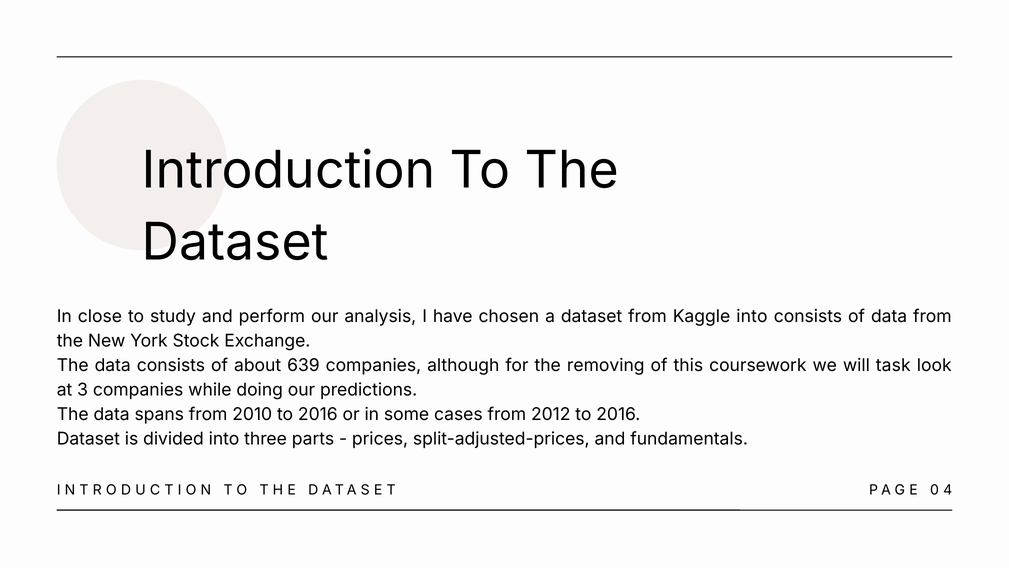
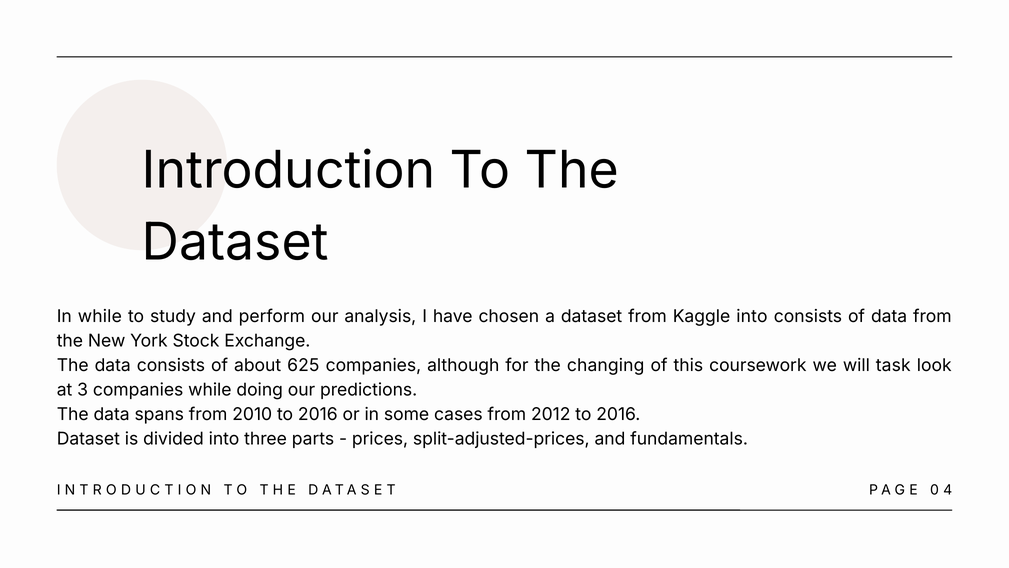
In close: close -> while (100, 316)
639: 639 -> 625 (303, 365)
removing: removing -> changing (606, 365)
